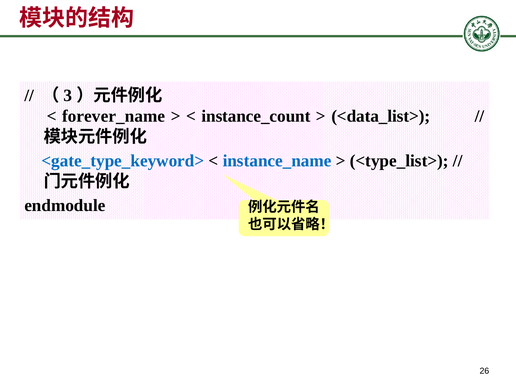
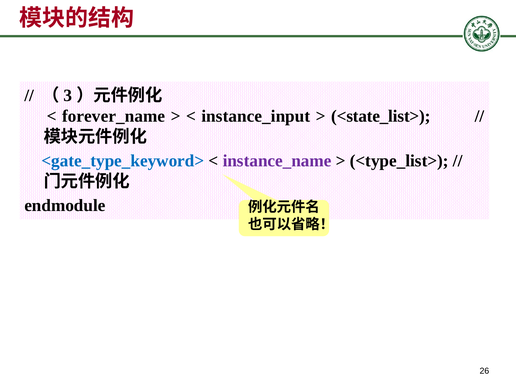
instance_count: instance_count -> instance_input (256, 116)
<data_list>: <data_list> -> <state_list> (381, 116)
instance_name colour: blue -> purple (277, 161)
